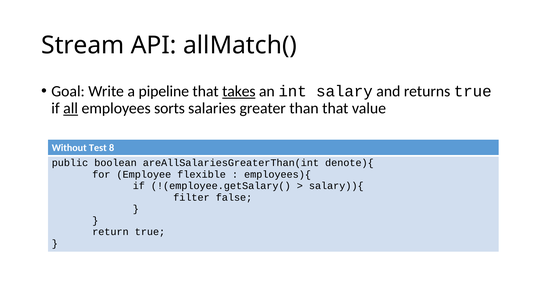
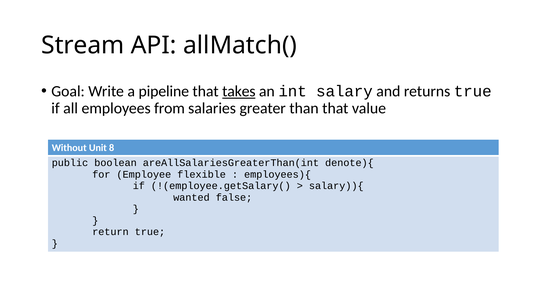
all underline: present -> none (71, 108)
sorts: sorts -> from (169, 108)
Test: Test -> Unit (98, 148)
filter: filter -> wanted (191, 197)
